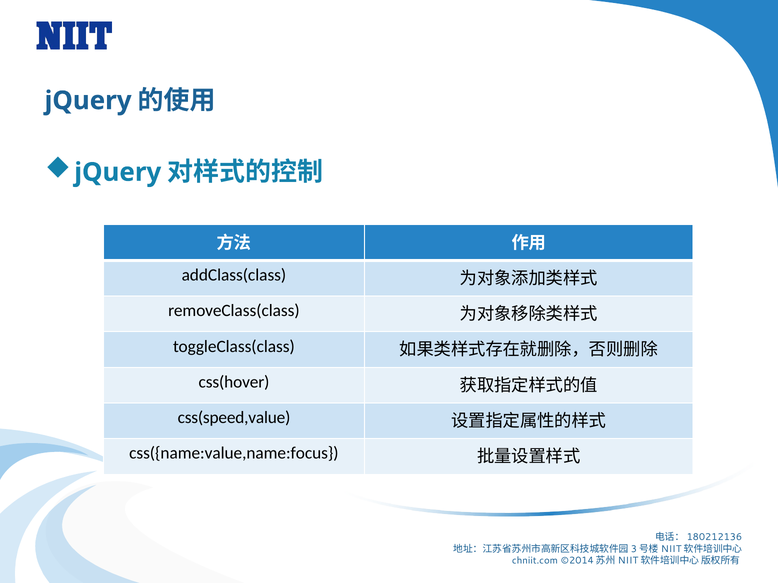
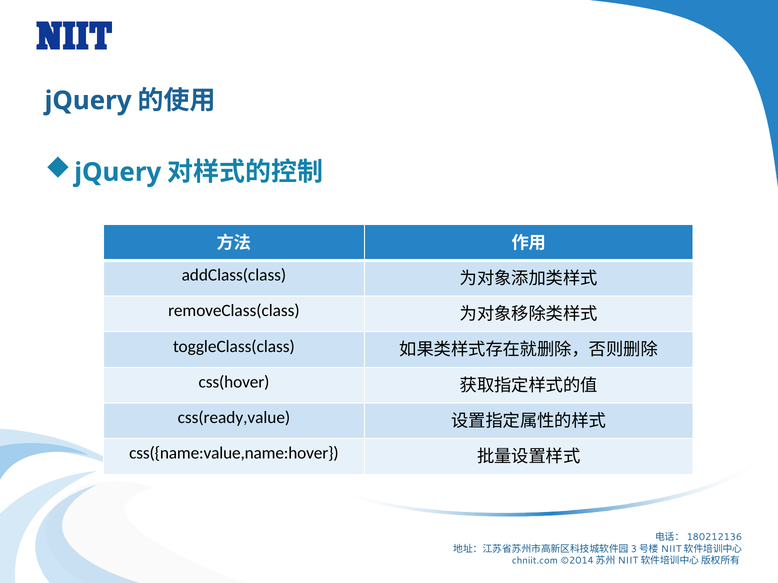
css(speed,value: css(speed,value -> css(ready,value (234, 418)
css({name:value,name:focus: css({name:value,name:focus -> css({name:value,name:hover (234, 454)
